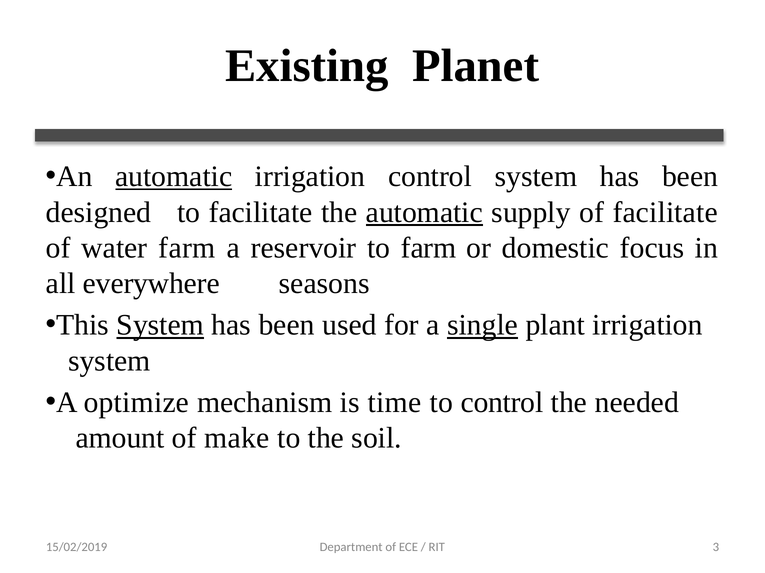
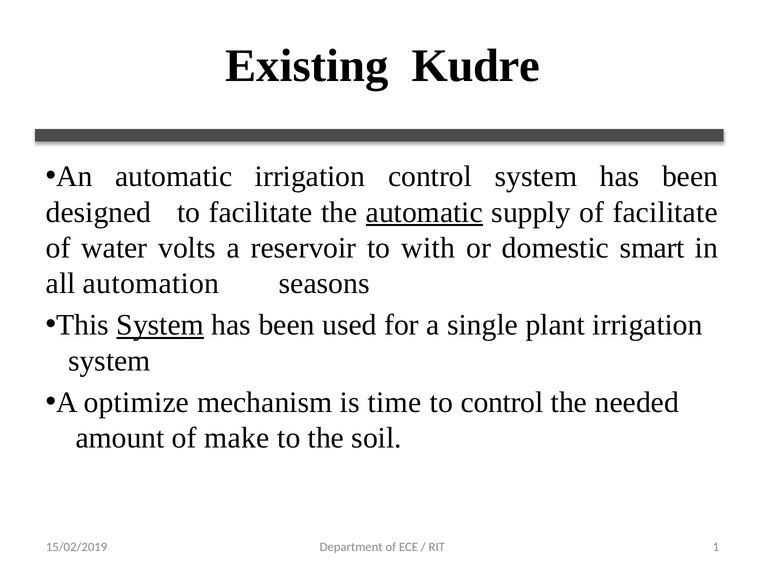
Planet: Planet -> Kudre (476, 66)
automatic underline: present -> none (174, 177)
water farm: farm -> volts (187, 248)
to farm: farm -> with (428, 248)
focus: focus -> smart (652, 248)
everywhere: everywhere -> automation (151, 284)
single underline: present -> none (483, 326)
3: 3 -> 1 (716, 548)
